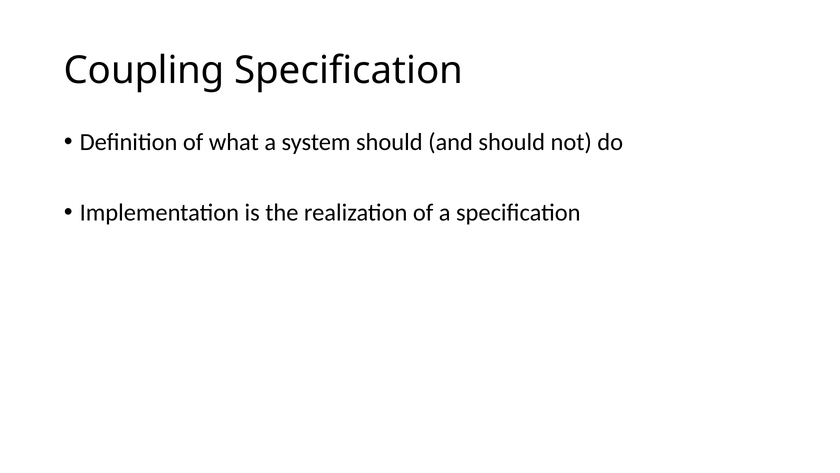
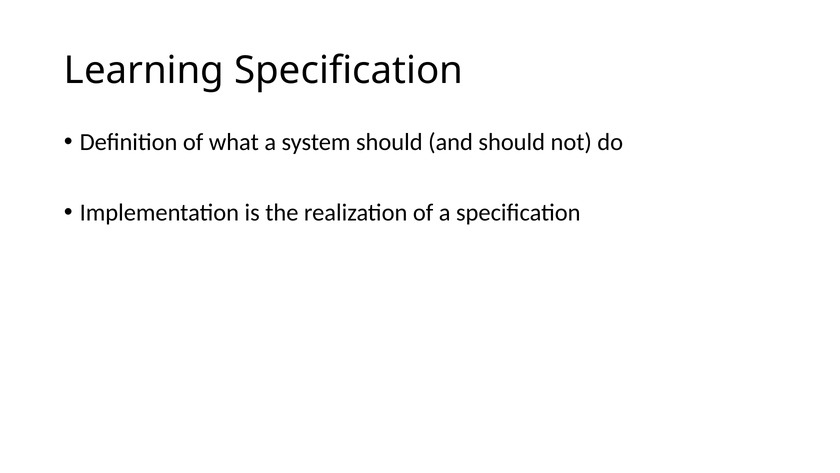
Coupling: Coupling -> Learning (144, 71)
